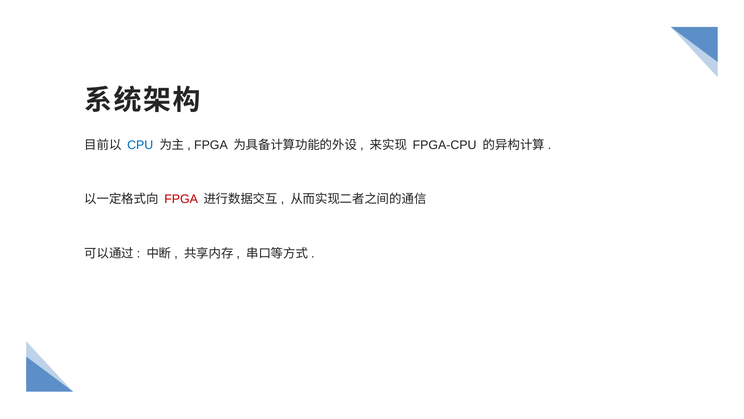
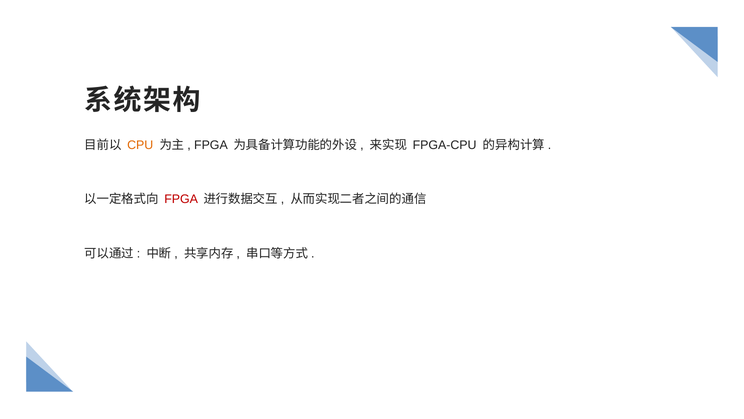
CPU colour: blue -> orange (140, 145)
